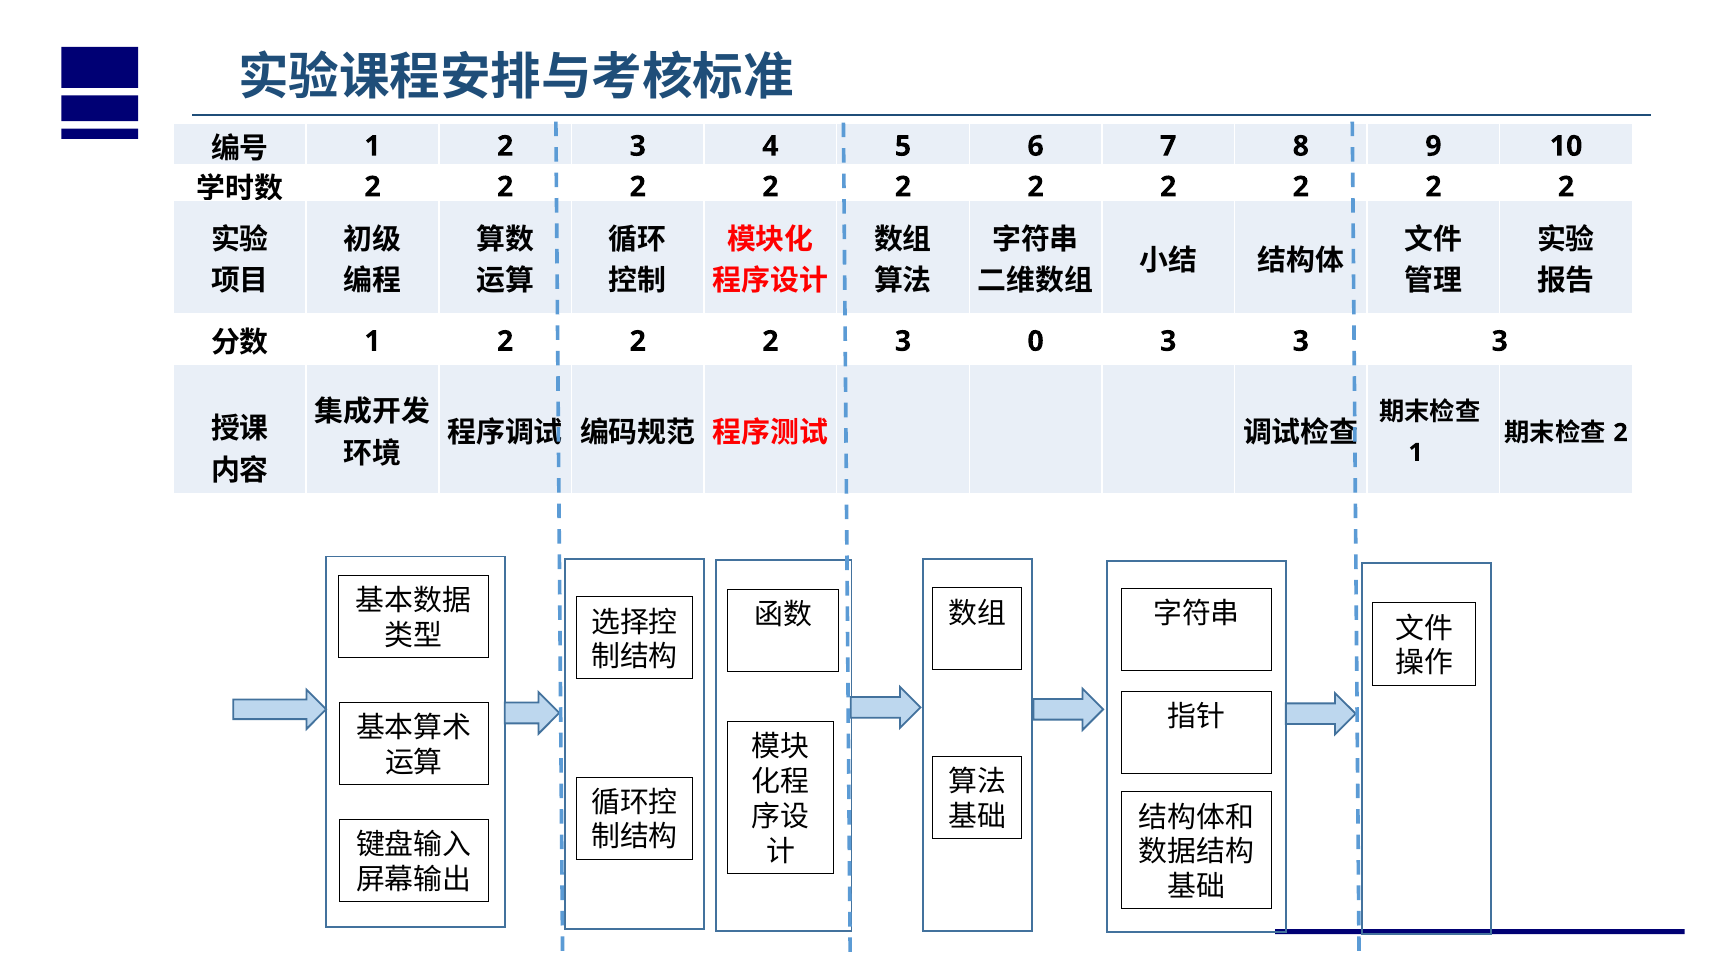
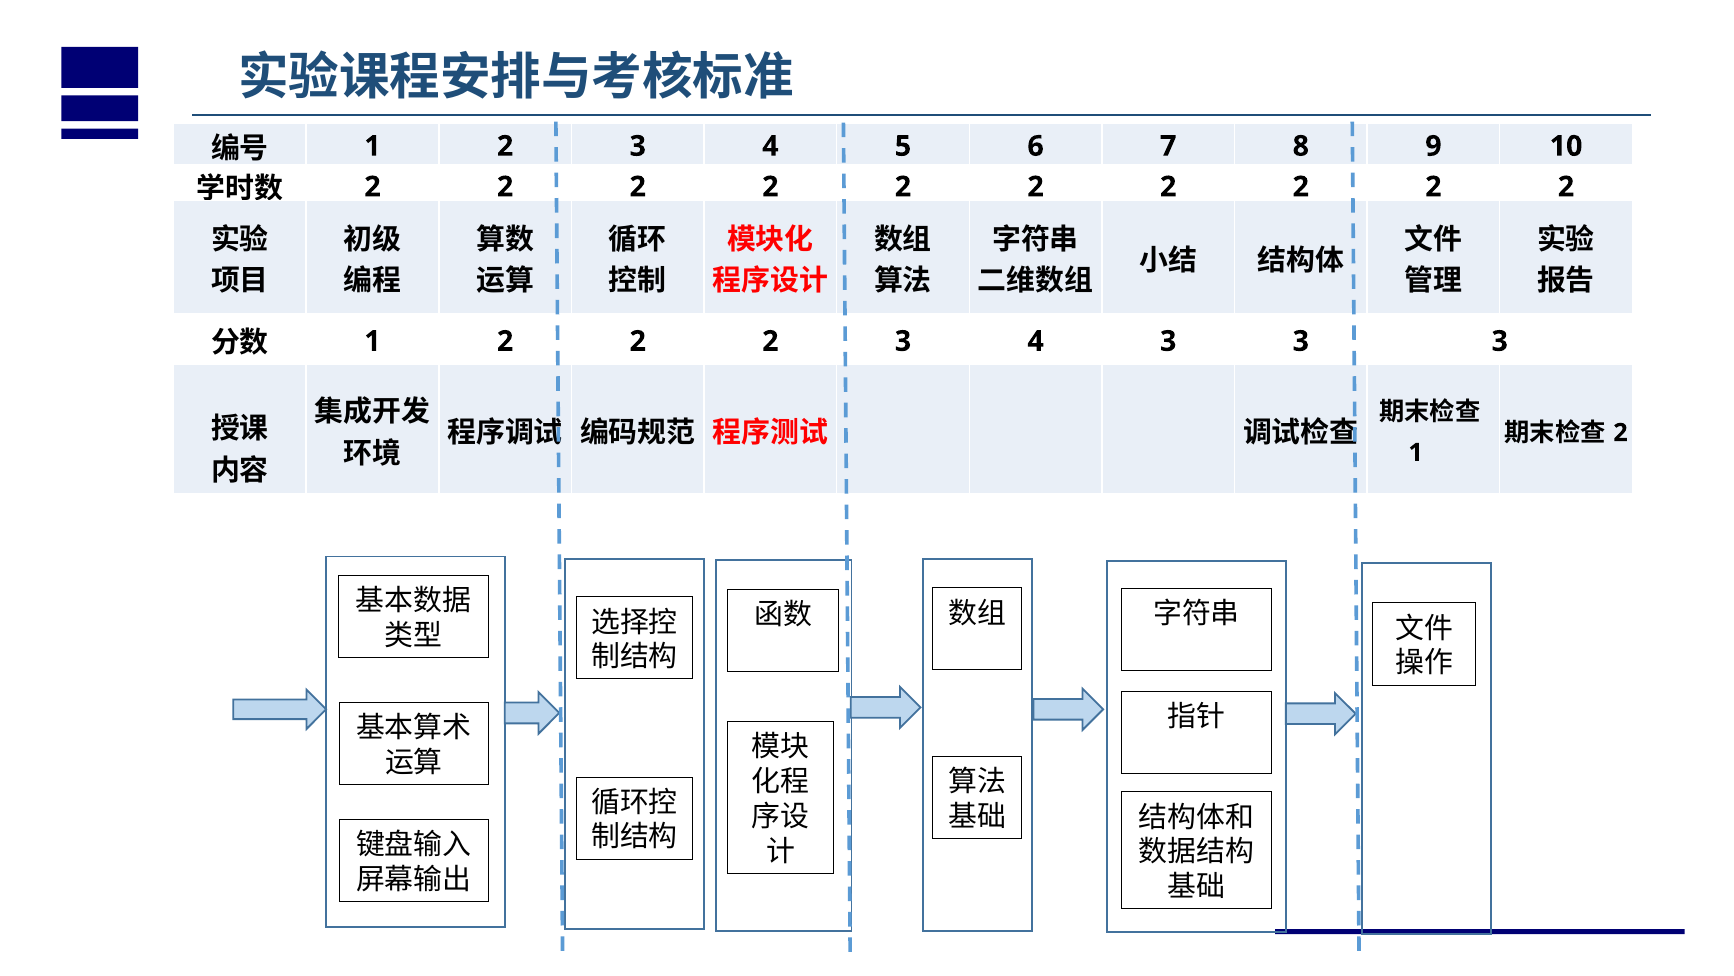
2 2 3 0: 0 -> 4 (1036, 341)
